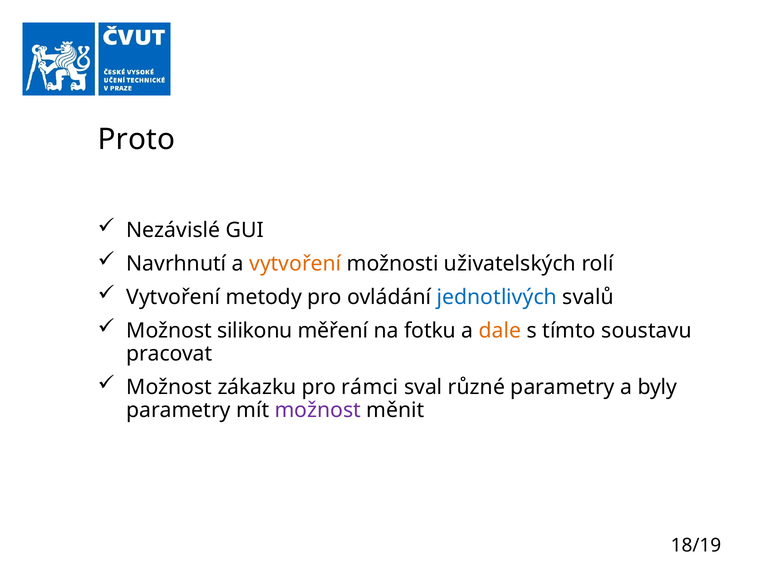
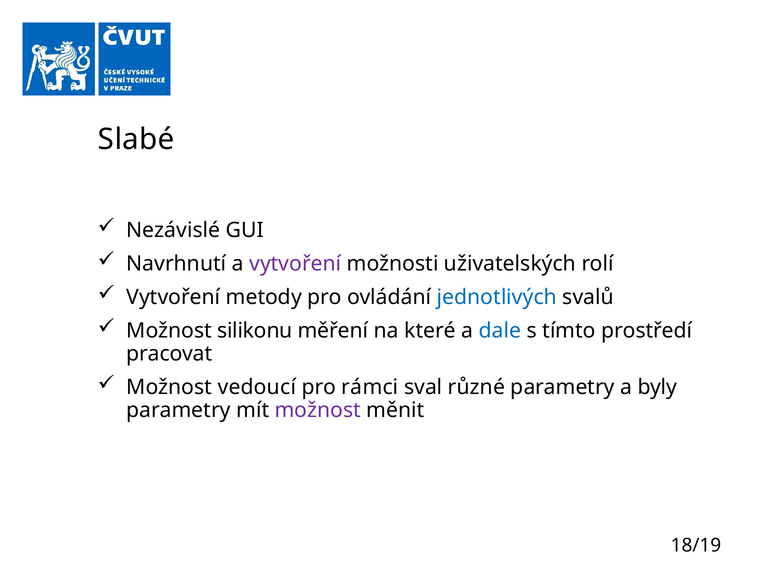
Proto: Proto -> Slabé (136, 139)
vytvoření colour: orange -> purple (295, 263)
fotku: fotku -> které (430, 330)
dale colour: orange -> blue (500, 330)
soustavu: soustavu -> prostředí (647, 330)
zákazku: zákazku -> vedoucí (257, 387)
